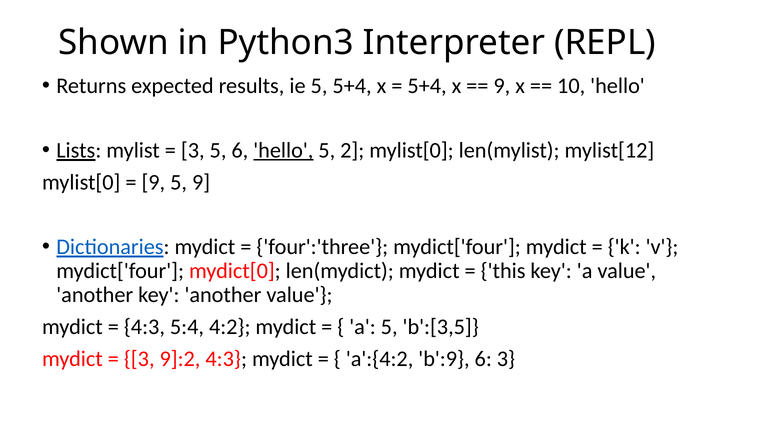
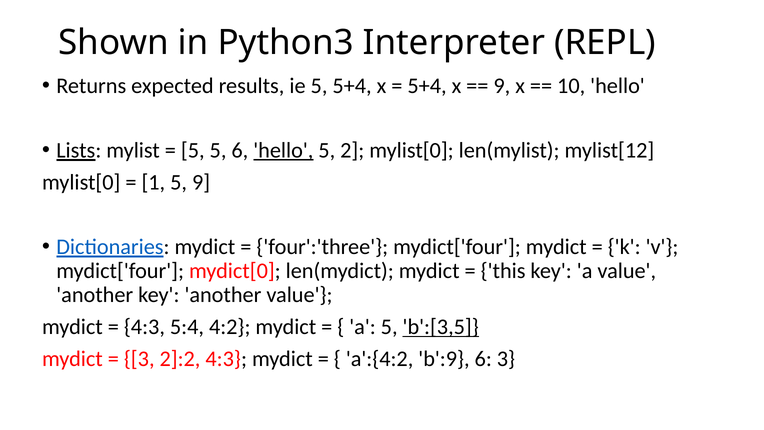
3: 3 -> 5 (193, 150)
9: 9 -> 1 (153, 182)
b':[3,5 underline: none -> present (441, 327)
9]:2: 9]:2 -> 2]:2 (180, 359)
